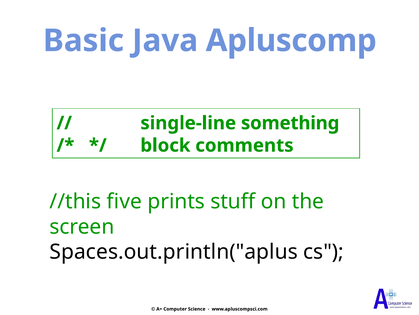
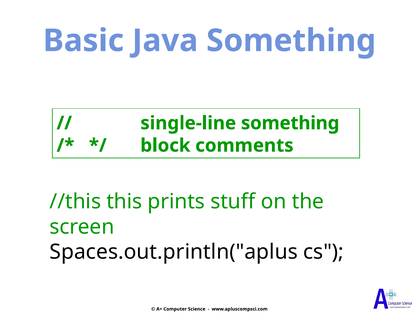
Java Apluscomp: Apluscomp -> Something (291, 41)
five: five -> this (124, 201)
